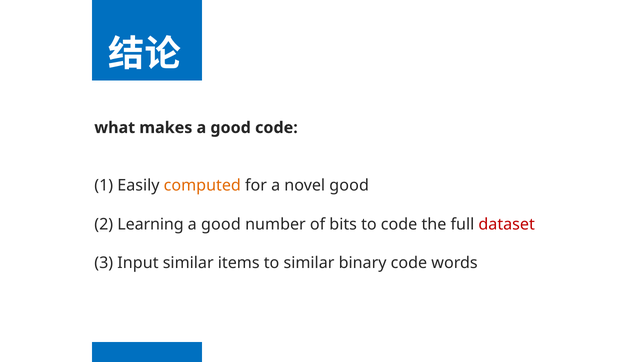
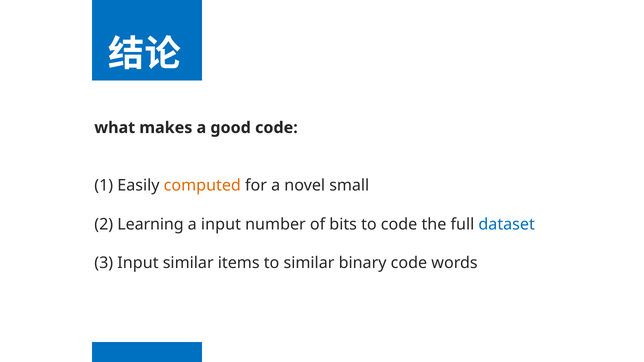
novel good: good -> small (349, 186)
good: good -> input (221, 224)
dataset colour: red -> blue (507, 224)
